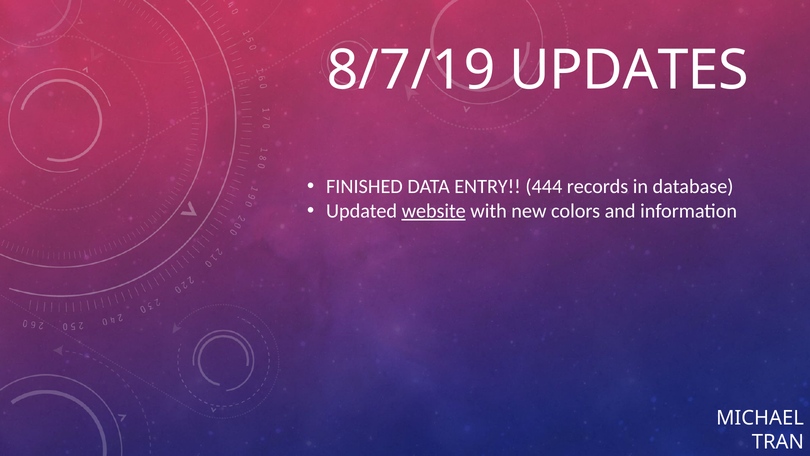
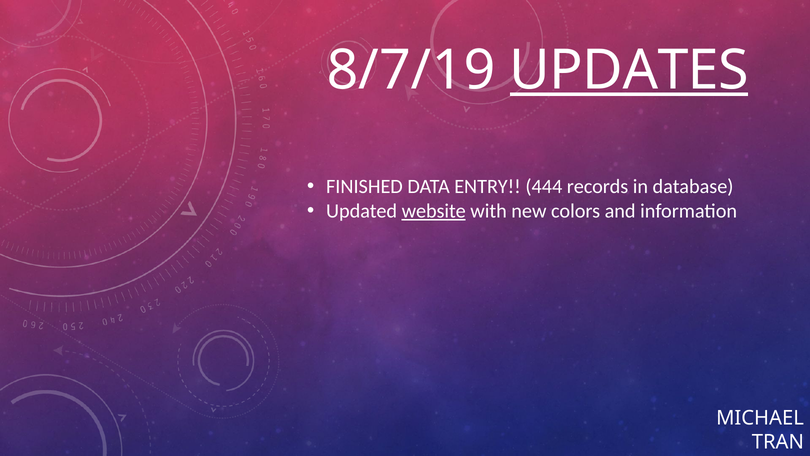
UPDATES underline: none -> present (629, 70)
